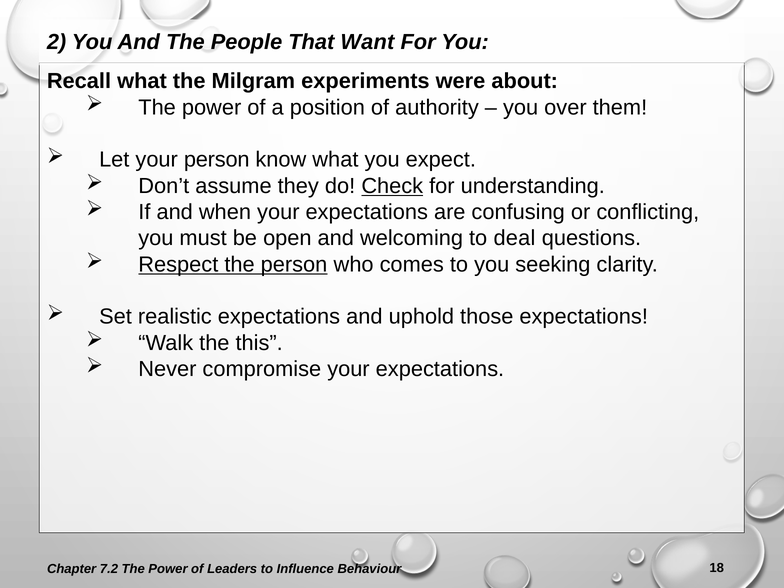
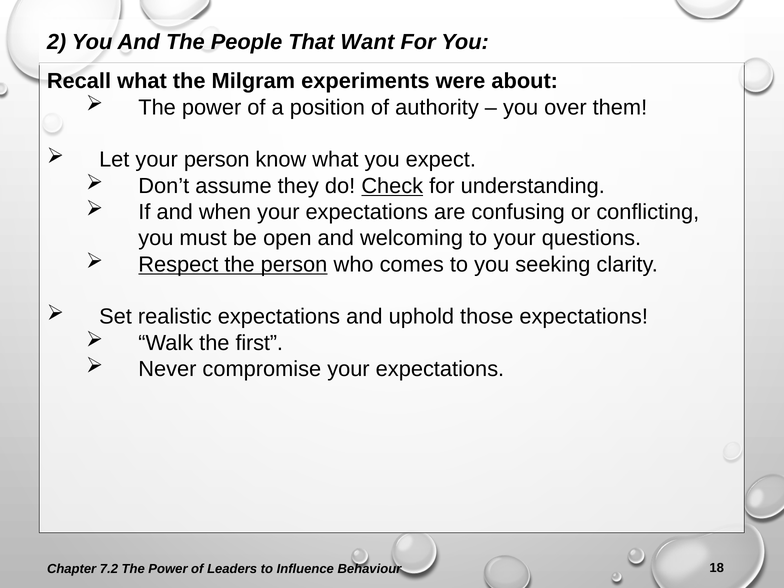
to deal: deal -> your (515, 238)
this: this -> first (259, 343)
